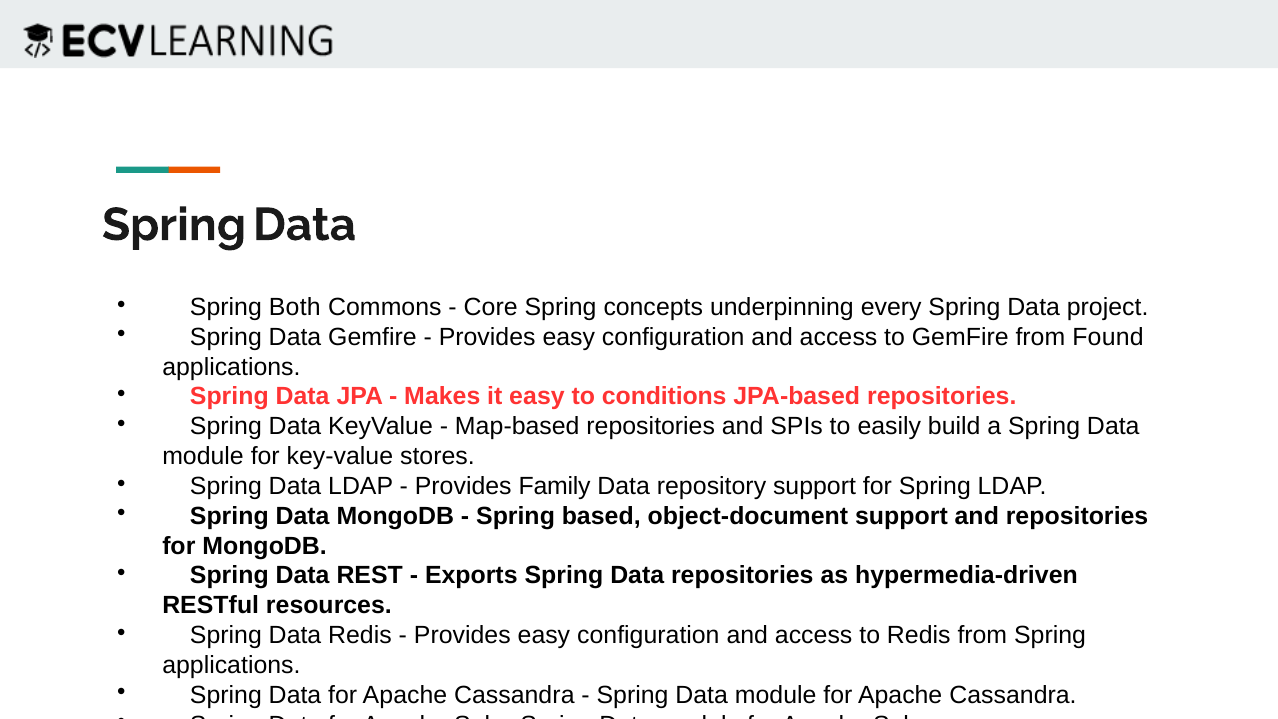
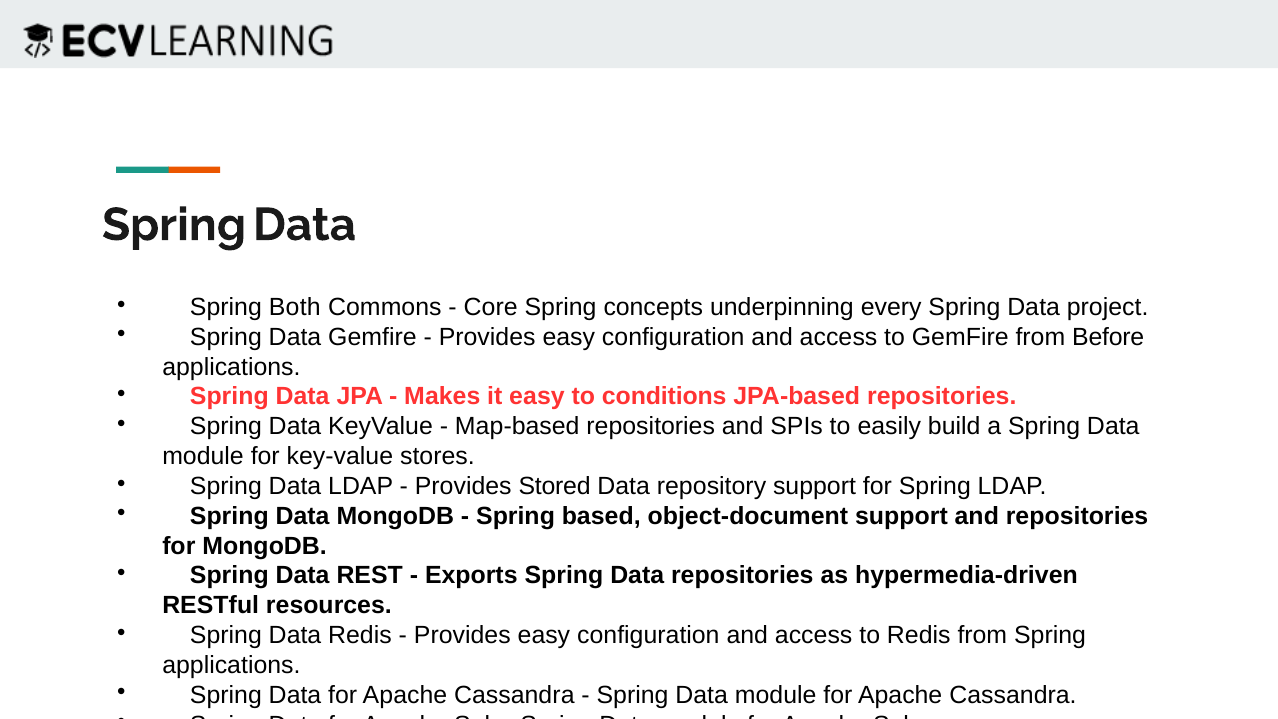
Found: Found -> Before (1108, 337)
Family: Family -> Stored (555, 486)
